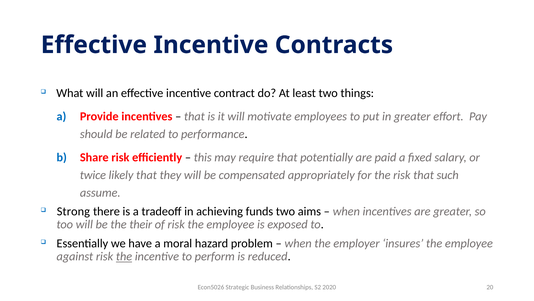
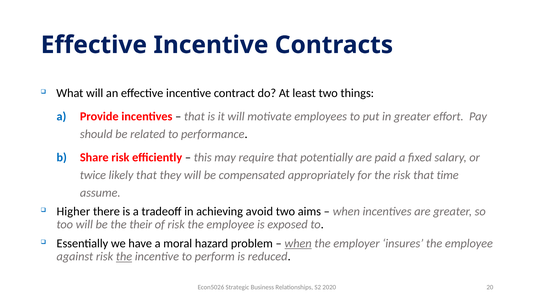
such: such -> time (448, 175)
Strong: Strong -> Higher (73, 211)
funds: funds -> avoid (259, 211)
when underline: none -> present (298, 243)
